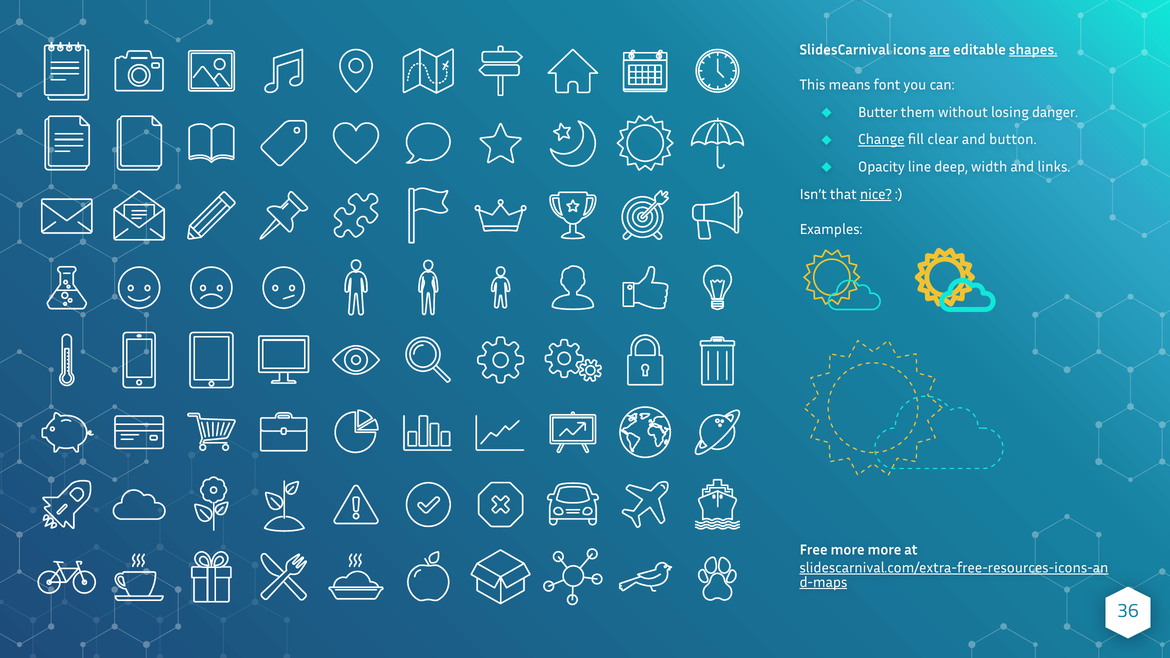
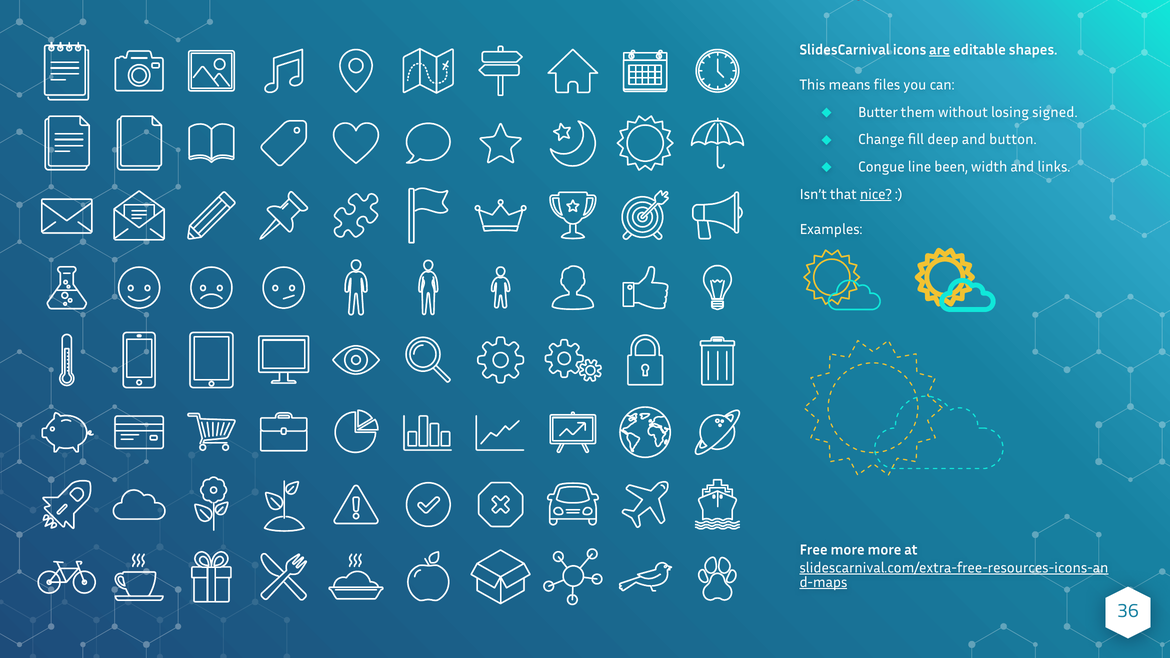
shapes underline: present -> none (1033, 50)
font: font -> files (887, 85)
danger: danger -> signed (1055, 112)
Change underline: present -> none (881, 140)
clear: clear -> deep (943, 140)
Opacity: Opacity -> Congue (881, 167)
deep: deep -> been (951, 167)
